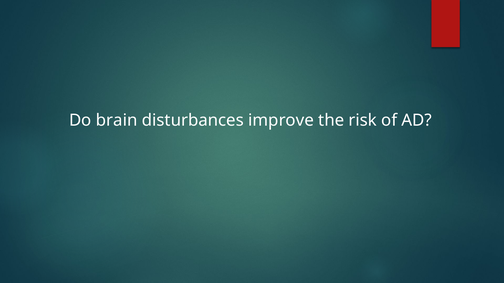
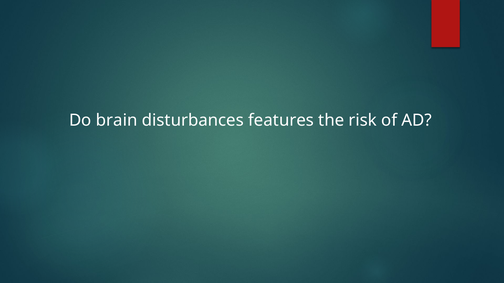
improve: improve -> features (281, 120)
